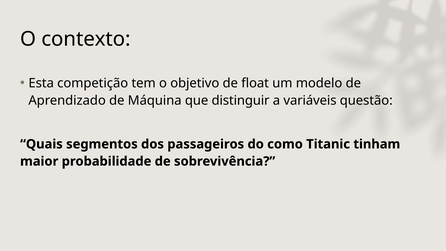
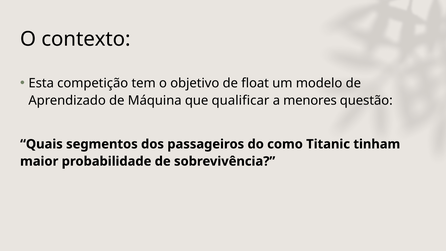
distinguir: distinguir -> qualificar (240, 100)
variáveis: variáveis -> menores (310, 100)
